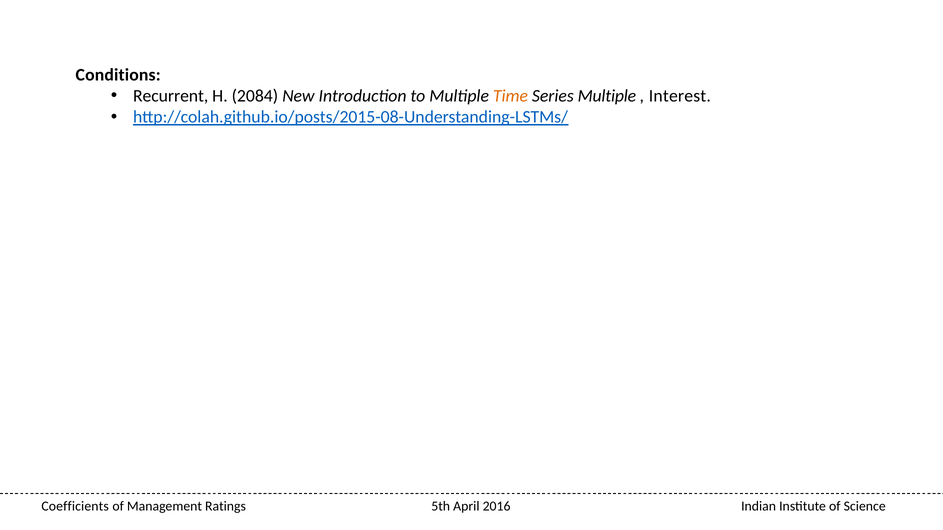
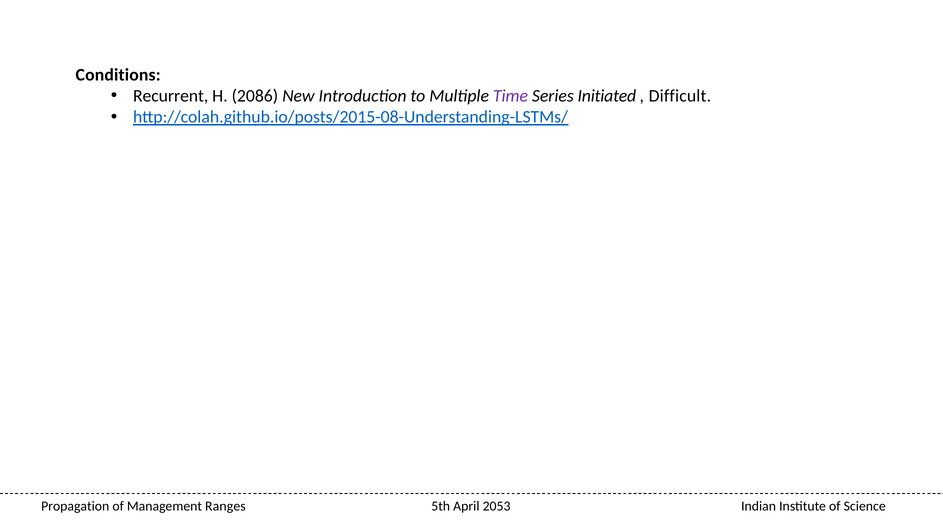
2084: 2084 -> 2086 (255, 96)
Time colour: orange -> purple (510, 96)
Series Multiple: Multiple -> Initiated (607, 96)
Interest: Interest -> Difficult (680, 96)
Coefficients: Coefficients -> Propagation (75, 507)
Ratings: Ratings -> Ranges (225, 507)
2016: 2016 -> 2053 (497, 507)
